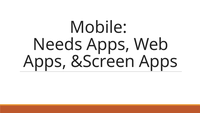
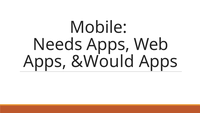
&Screen: &Screen -> &Would (103, 61)
